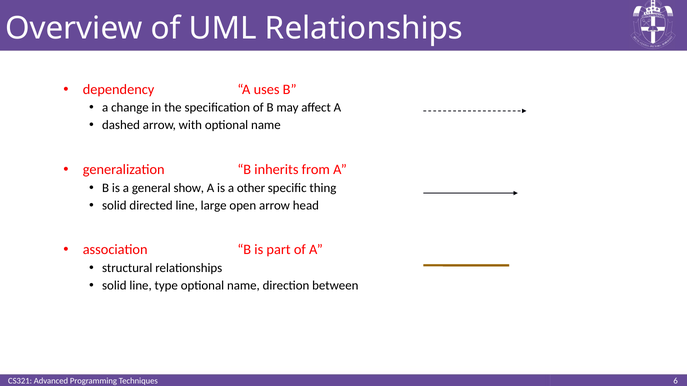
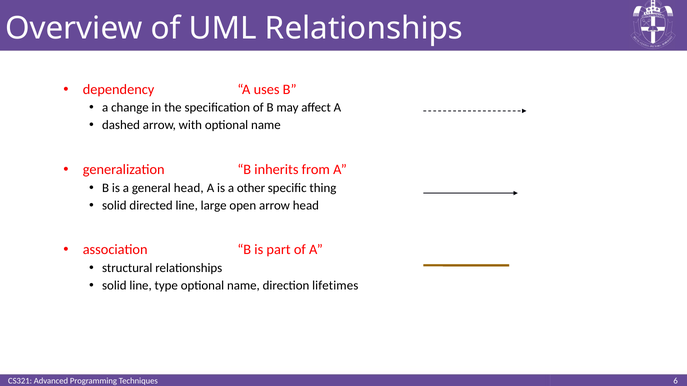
general show: show -> head (189, 188)
between: between -> lifetimes (335, 286)
